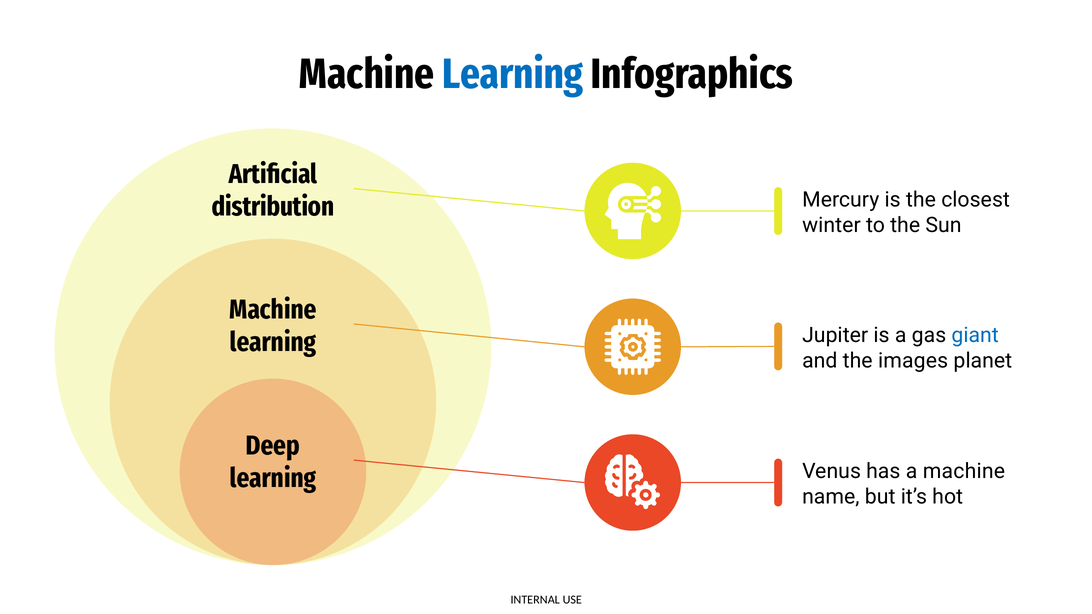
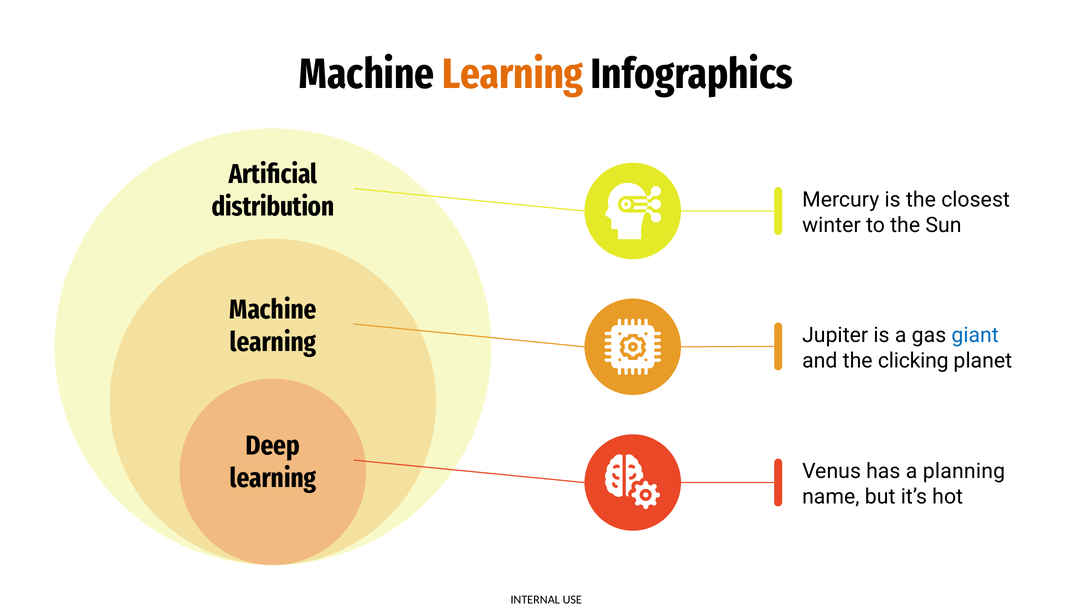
Learning colour: blue -> orange (513, 74)
images: images -> clicking (913, 361)
a machine: machine -> planning (964, 471)
